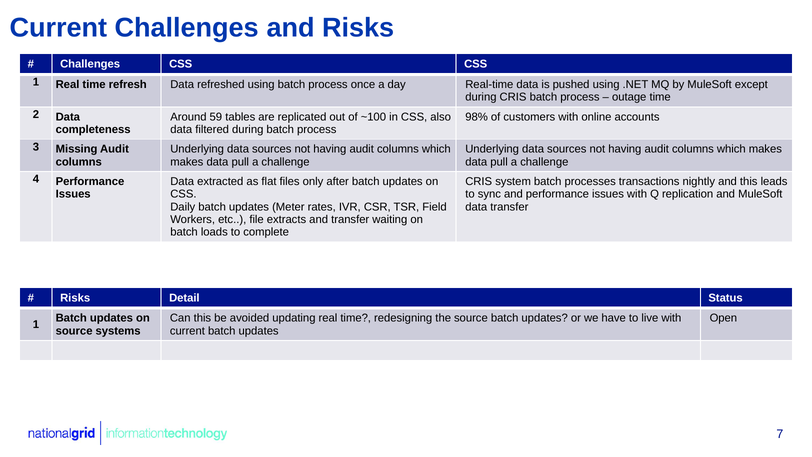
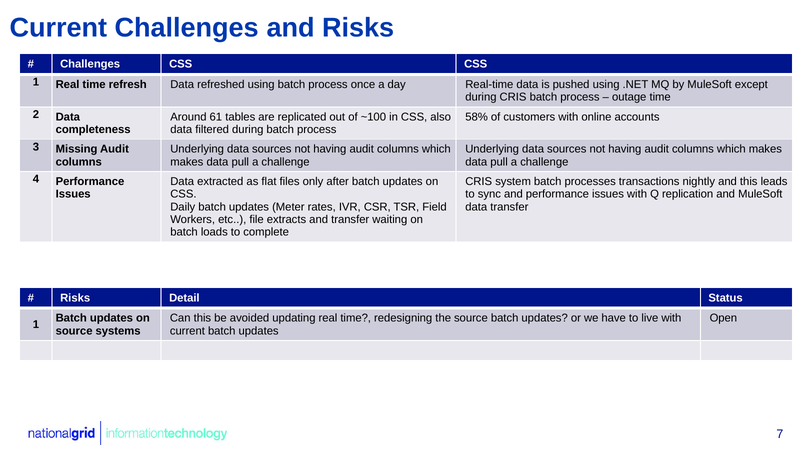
59: 59 -> 61 (216, 117)
98%: 98% -> 58% (477, 117)
